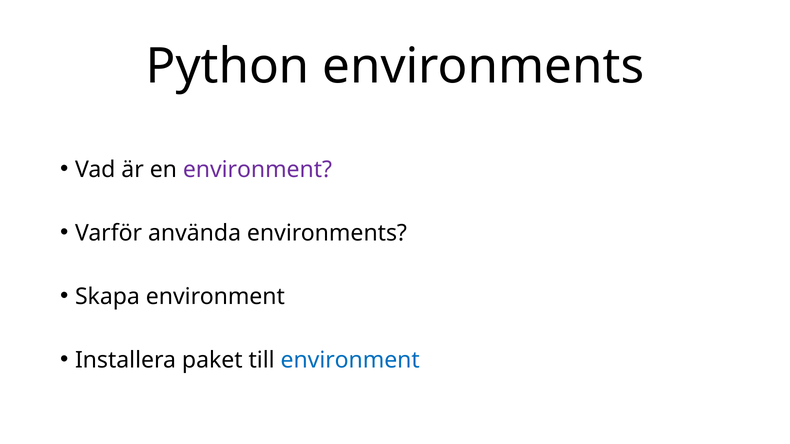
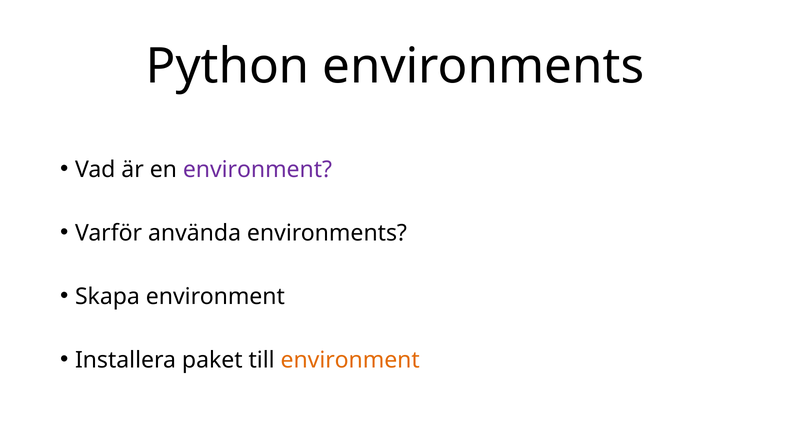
environment colour: blue -> orange (350, 360)
